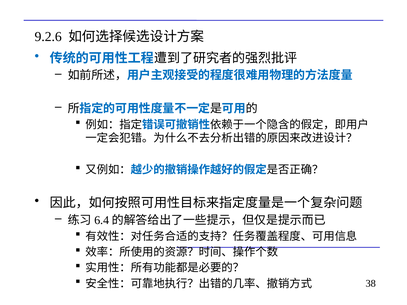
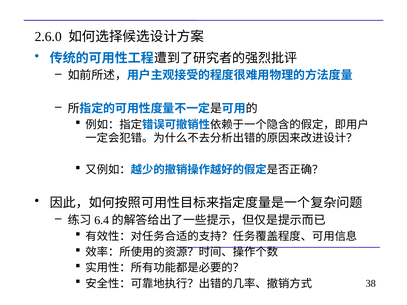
9.2.6: 9.2.6 -> 2.6.0 (48, 37)
